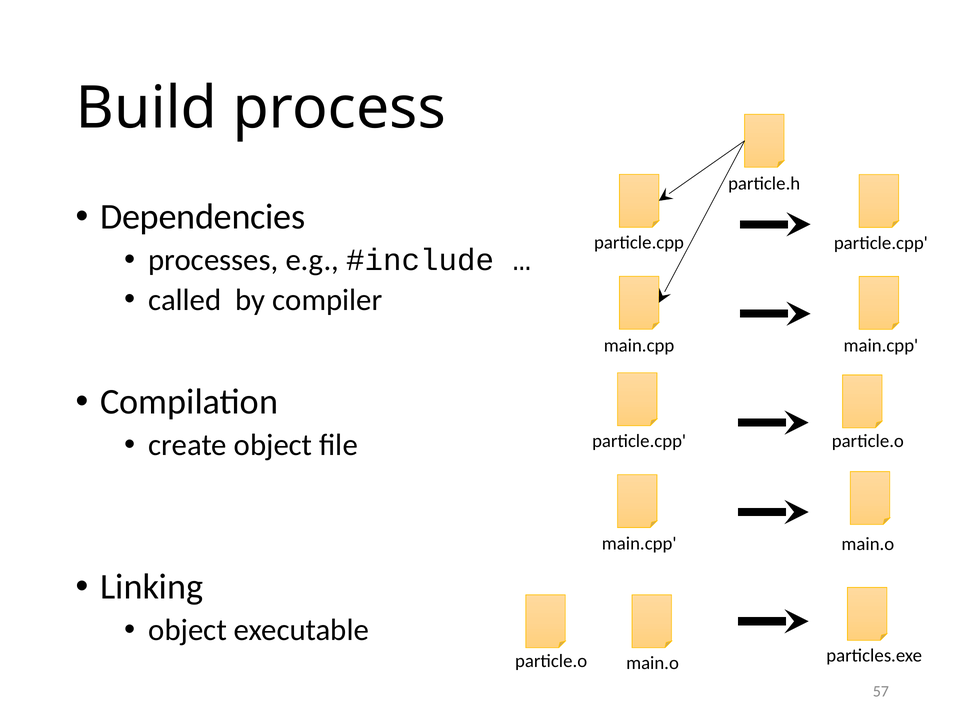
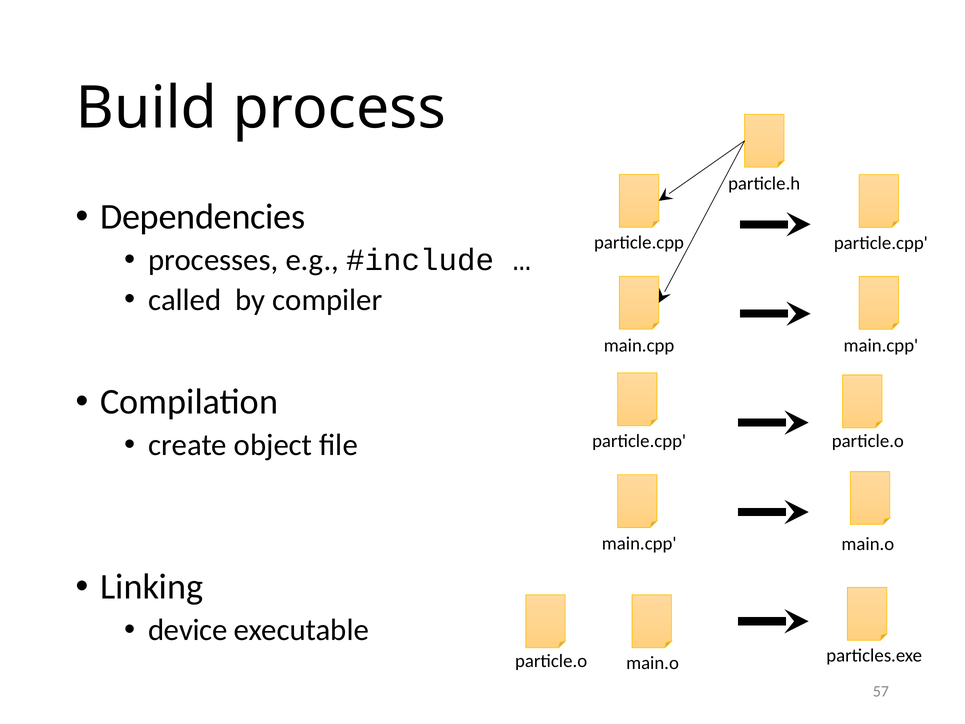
object: object -> device (188, 630)
